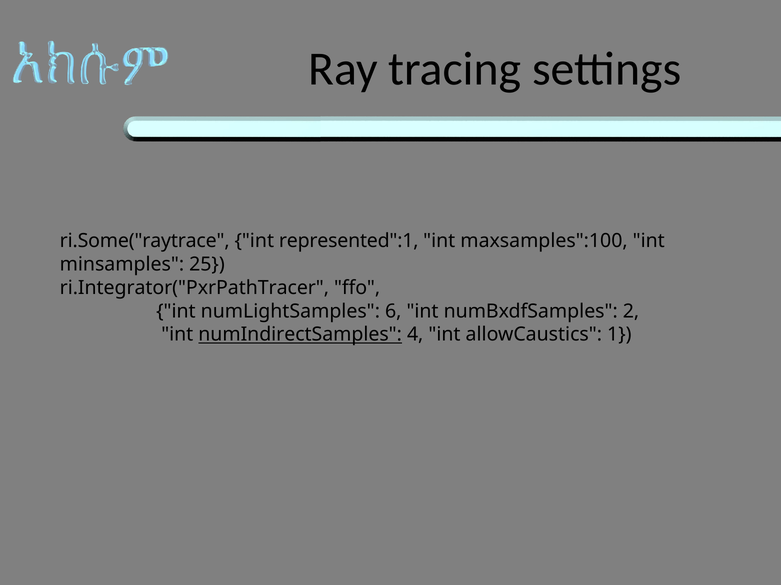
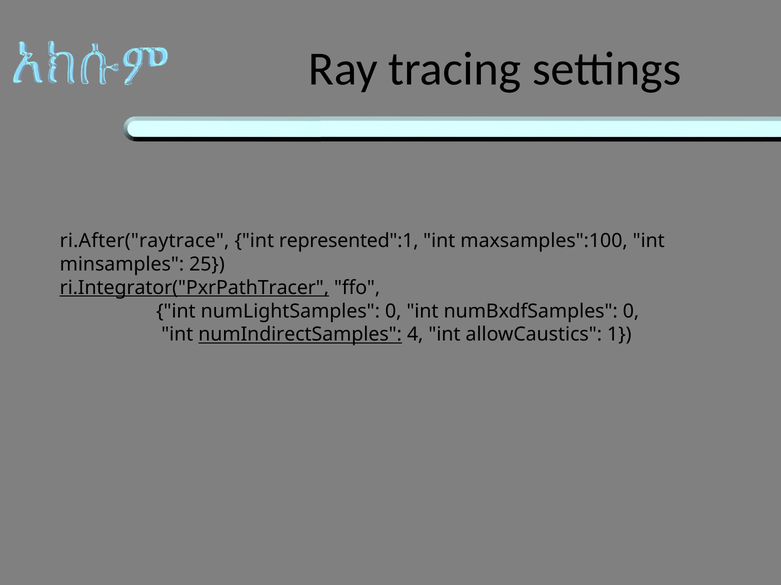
ri.Some("raytrace: ri.Some("raytrace -> ri.After("raytrace (145, 241)
ri.Integrator("PxrPathTracer underline: none -> present (194, 288)
numLightSamples 6: 6 -> 0 (393, 312)
numBxdfSamples 2: 2 -> 0 (631, 312)
